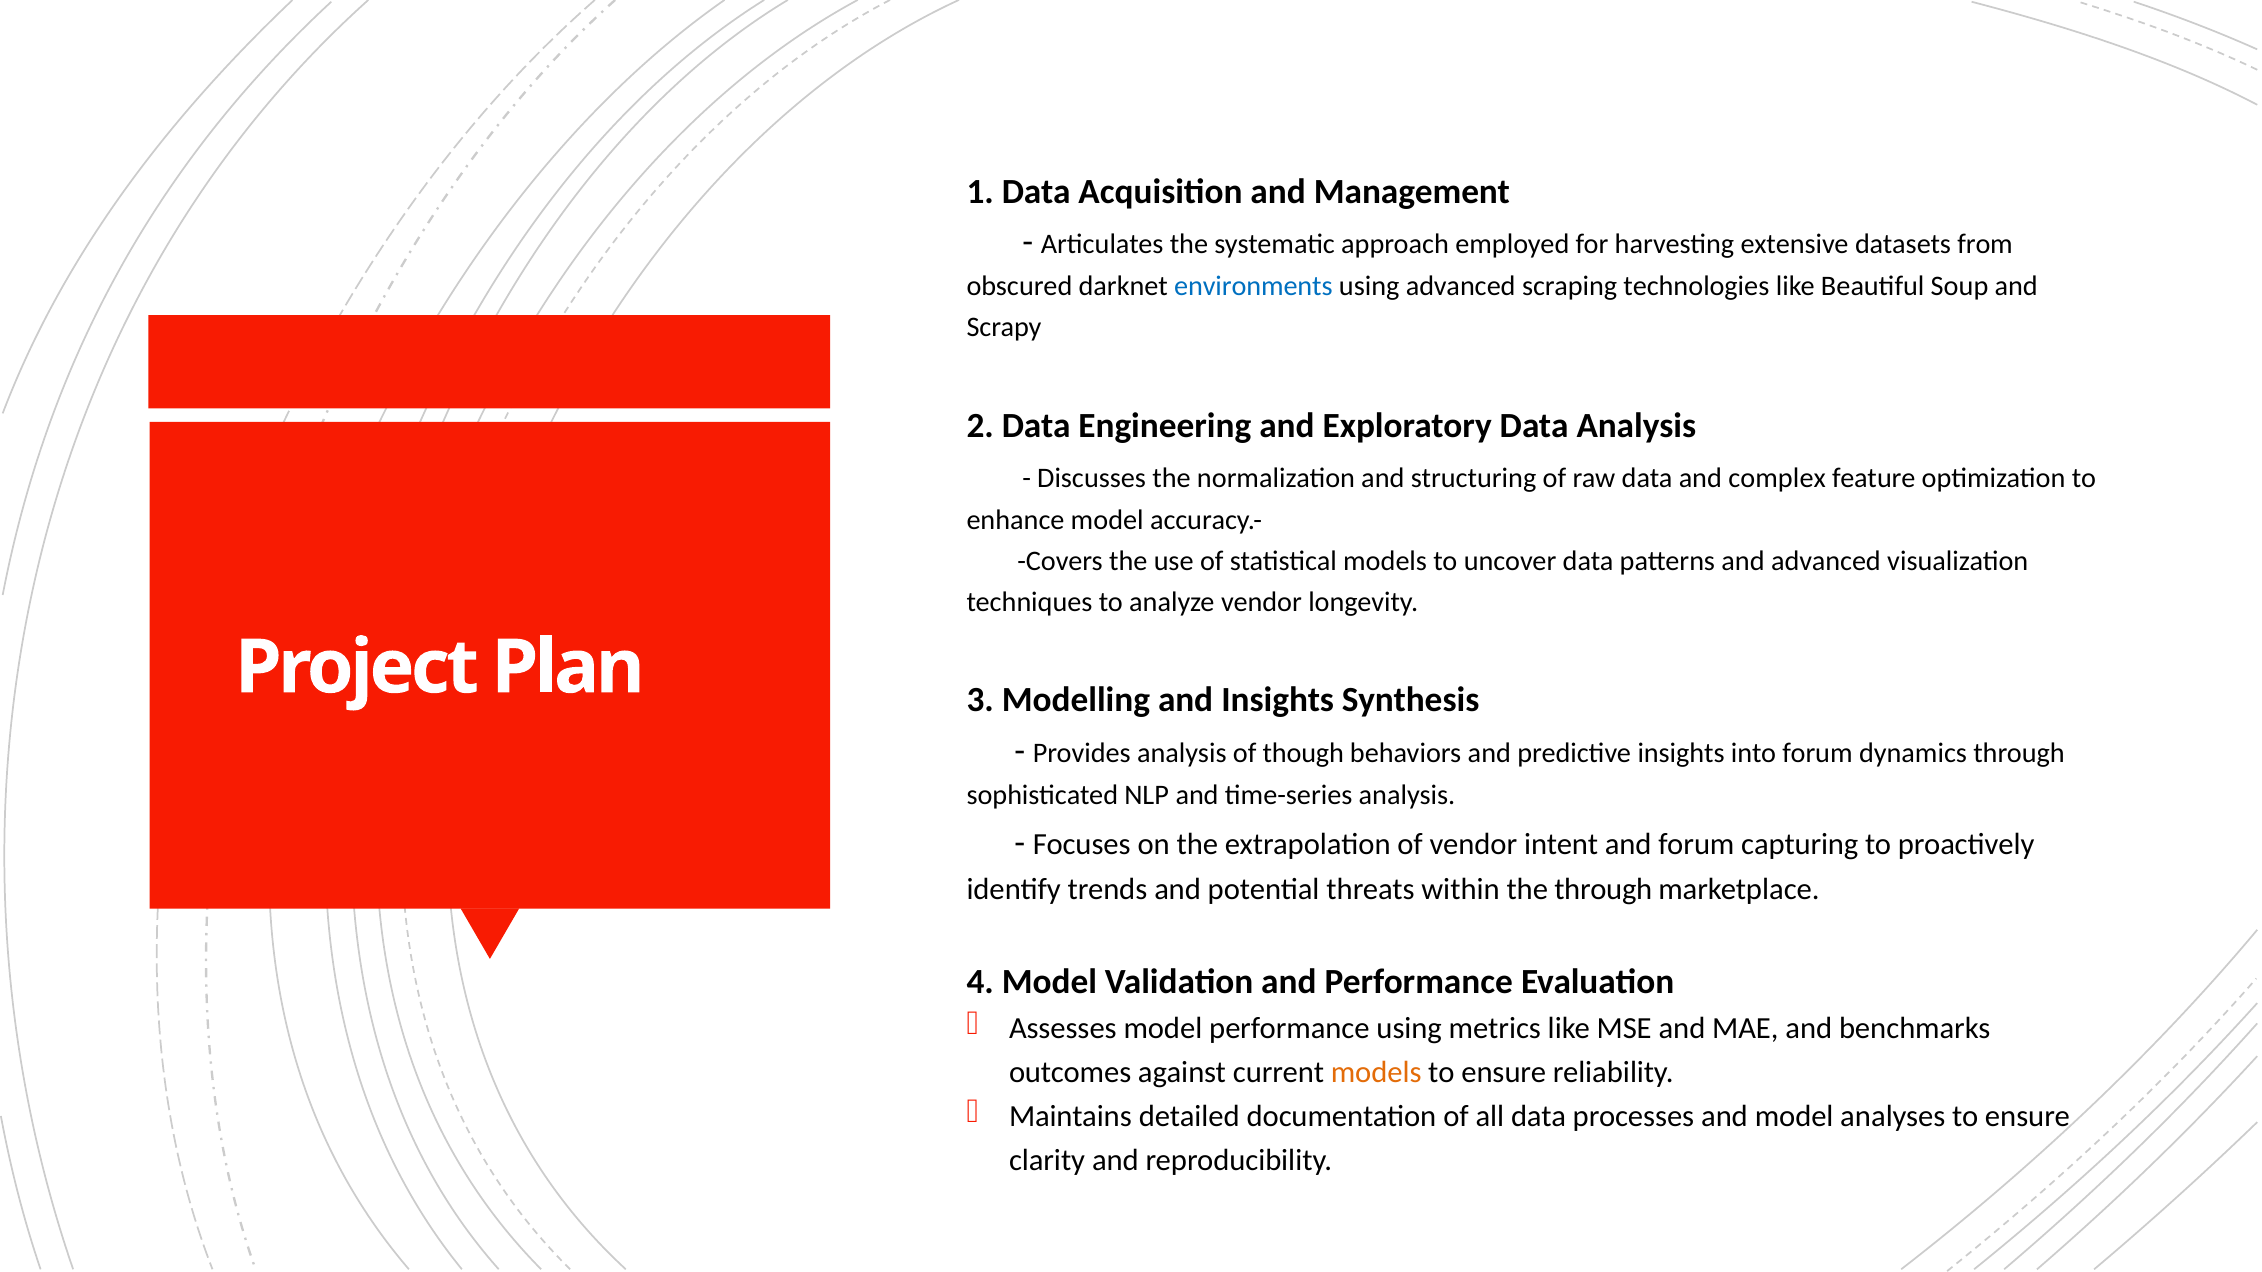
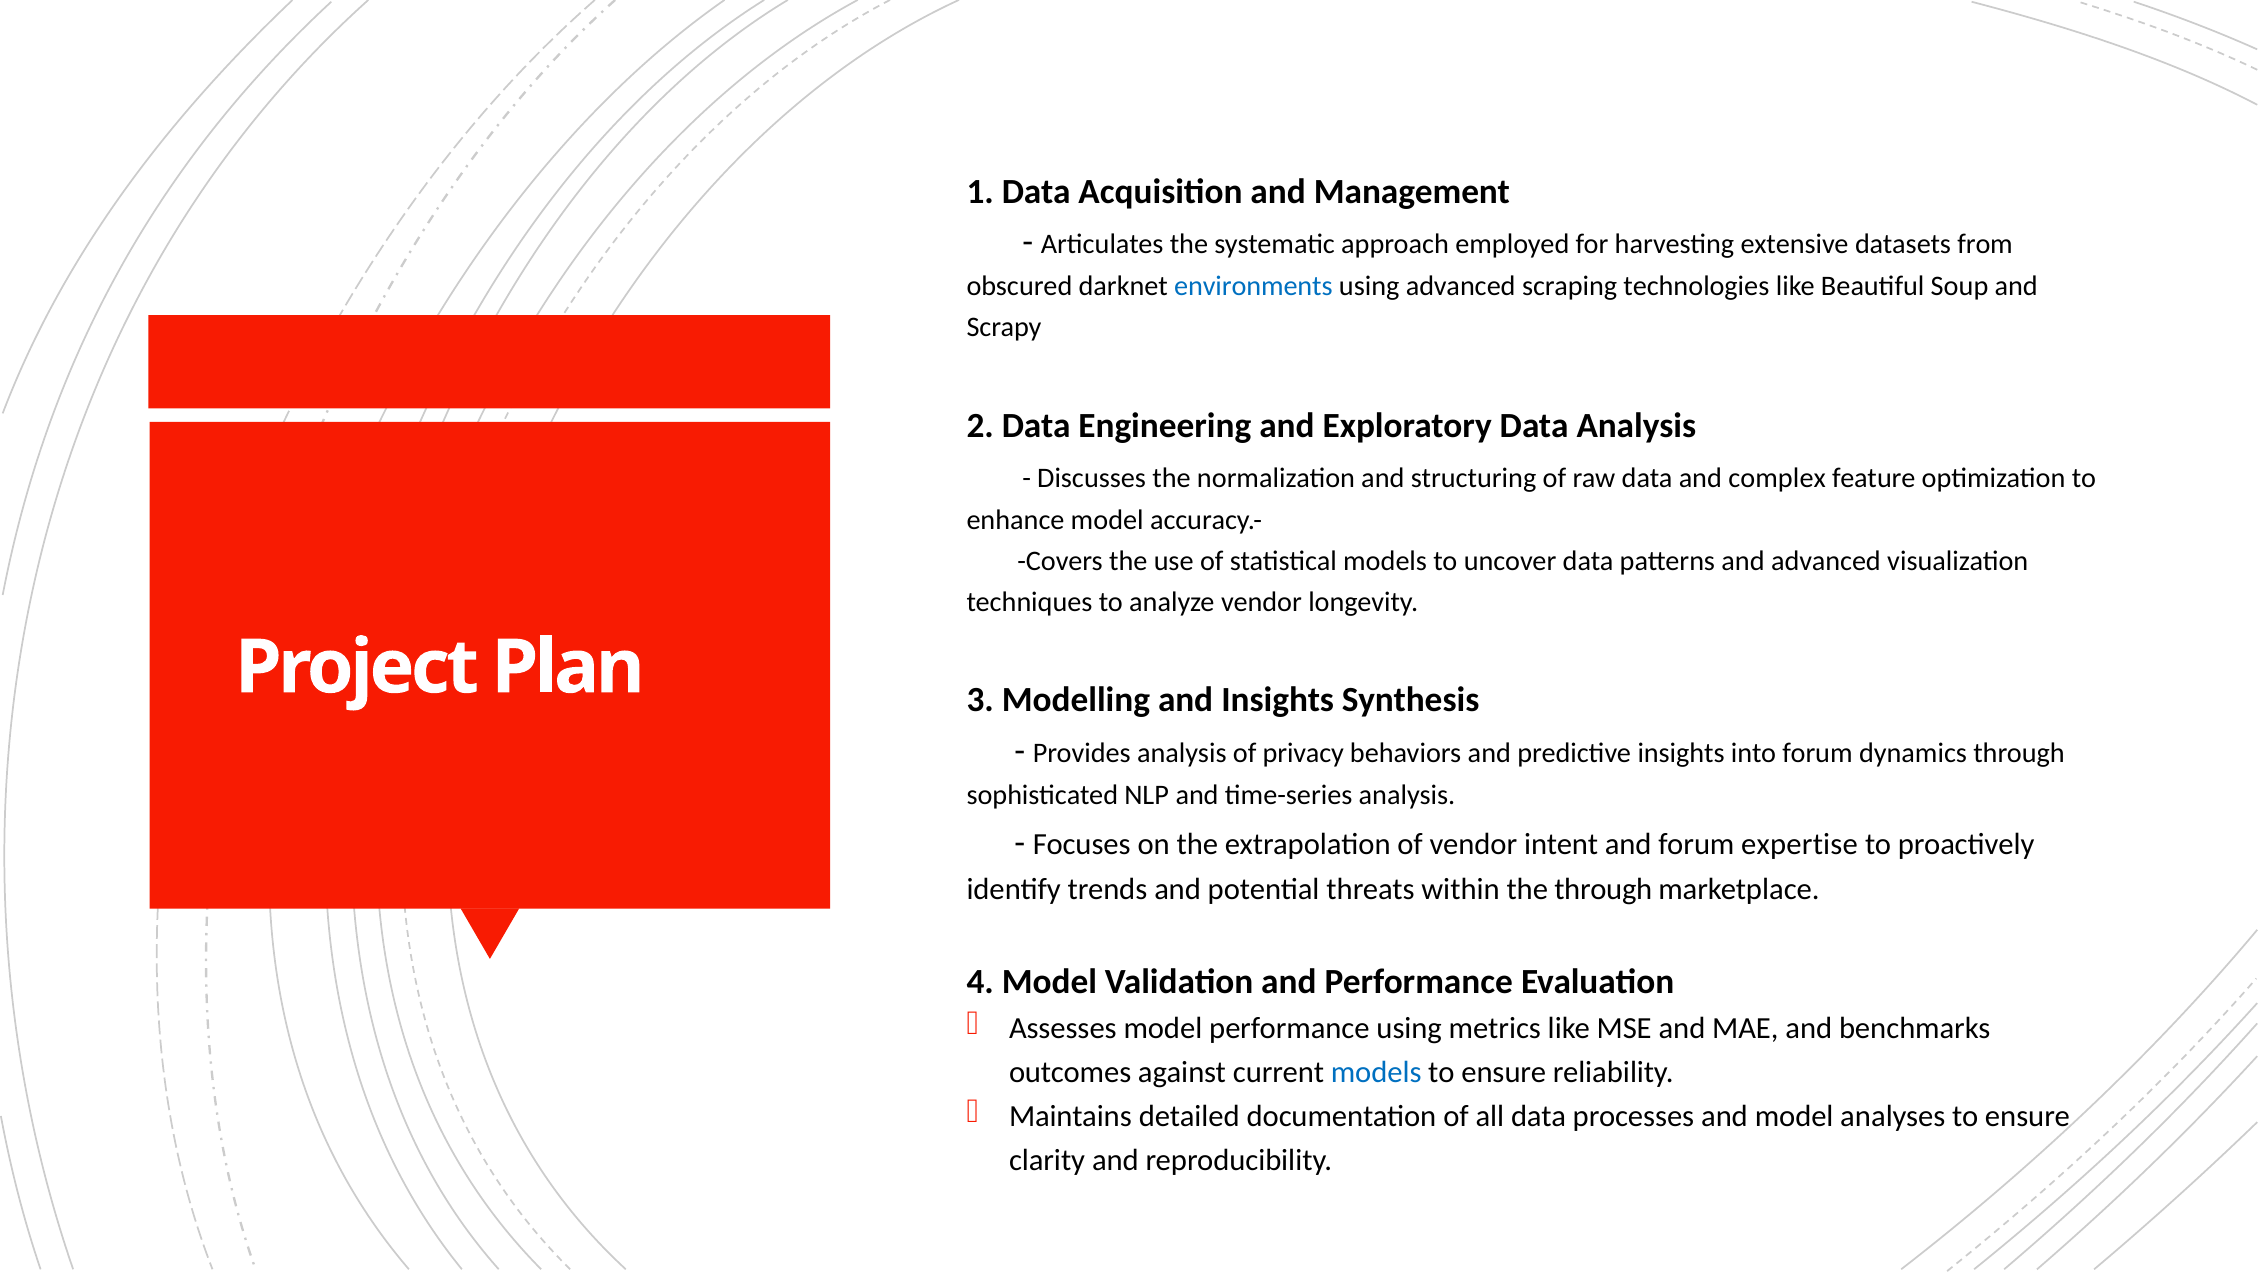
though: though -> privacy (1303, 753)
capturing: capturing -> expertise (1800, 844)
models colour: orange -> blue (1376, 1073)
